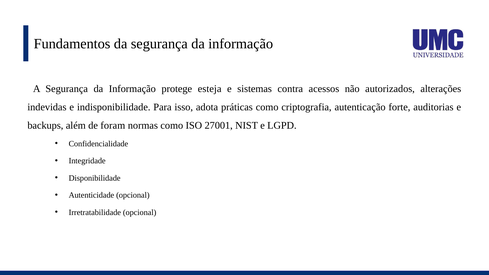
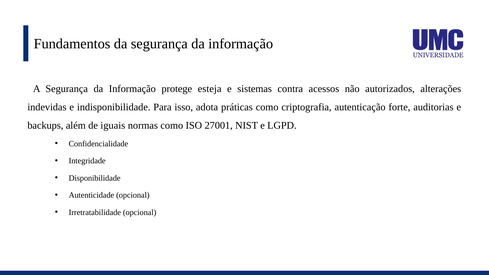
foram: foram -> iguais (113, 125)
